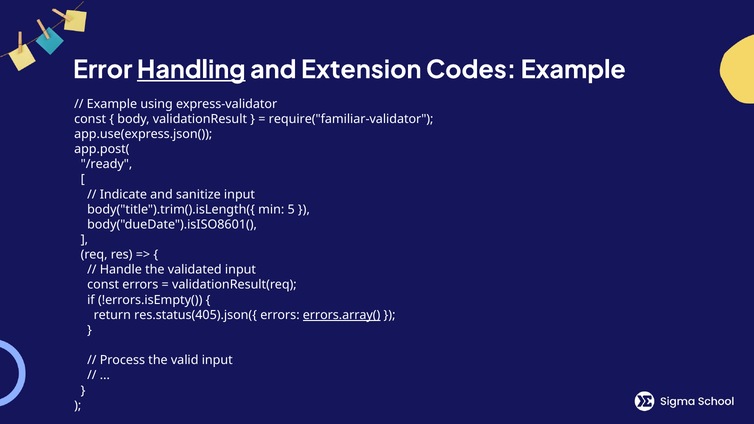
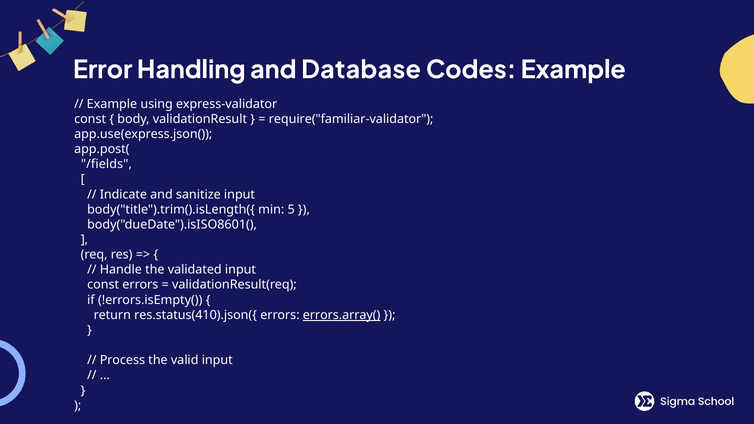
Handling underline: present -> none (191, 70)
Extension: Extension -> Database (361, 70)
/ready: /ready -> /fields (106, 164)
res.status(405).json({: res.status(405).json({ -> res.status(410).json({ (196, 315)
